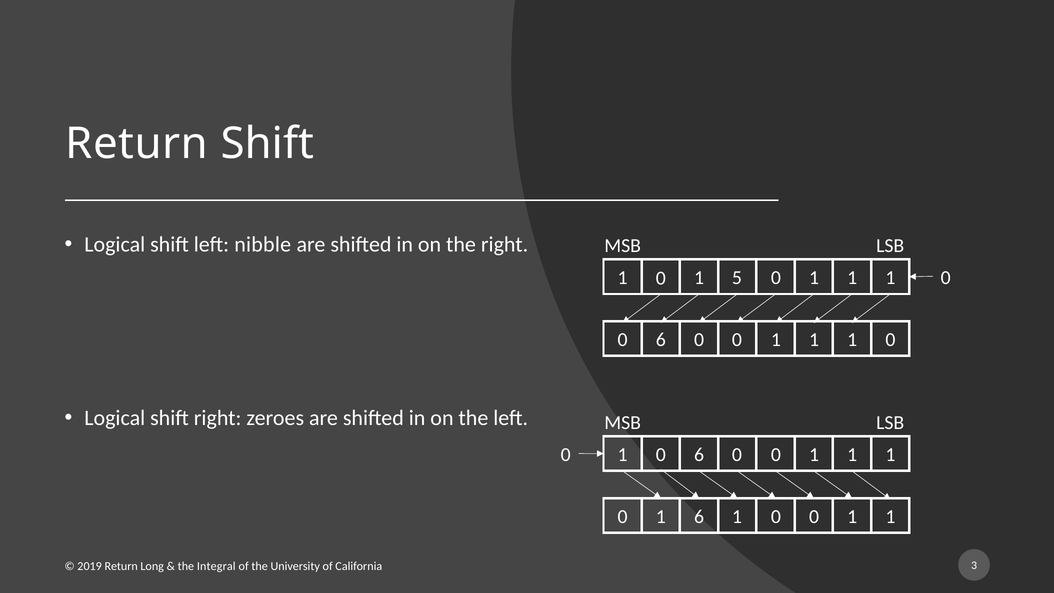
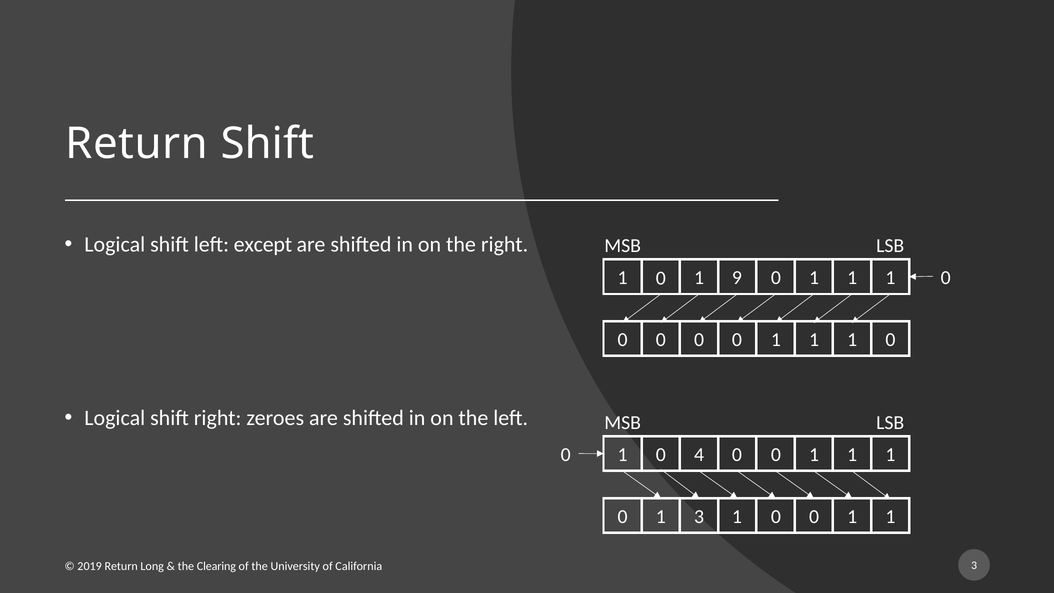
nibble: nibble -> except (263, 244)
5: 5 -> 9 (737, 278)
6: 6 -> 0 (661, 340)
1 0 6: 6 -> 4 (699, 455)
1 6: 6 -> 3 (699, 517)
Integral: Integral -> Clearing (216, 566)
